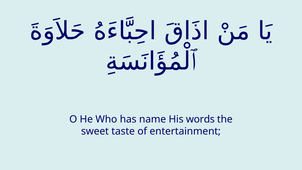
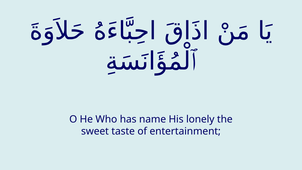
words: words -> lonely (200, 119)
